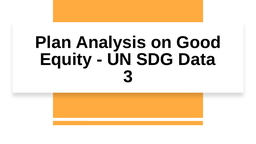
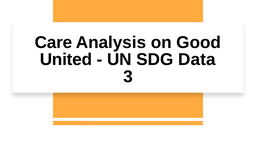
Plan: Plan -> Care (53, 42)
Equity: Equity -> United (66, 60)
